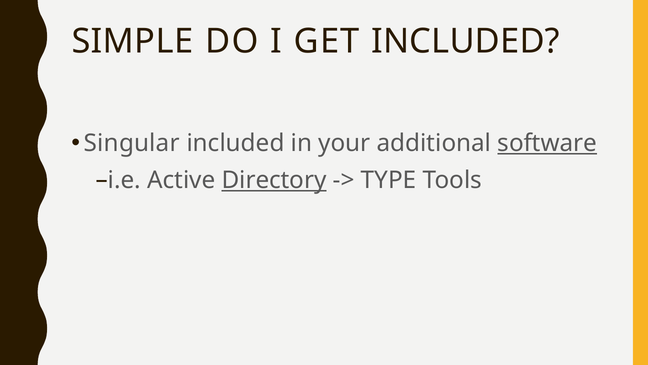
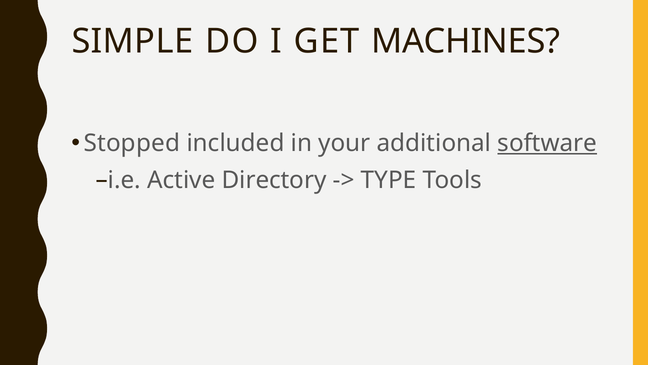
GET INCLUDED: INCLUDED -> MACHINES (466, 41)
Singular: Singular -> Stopped (132, 143)
Directory underline: present -> none (274, 180)
